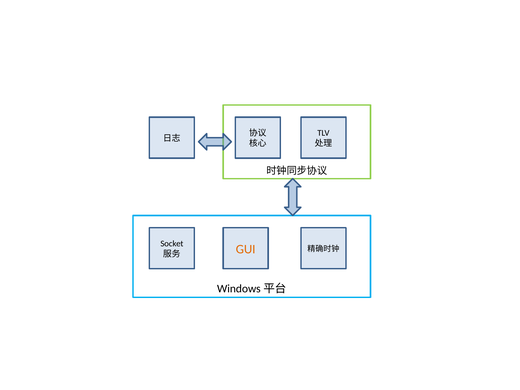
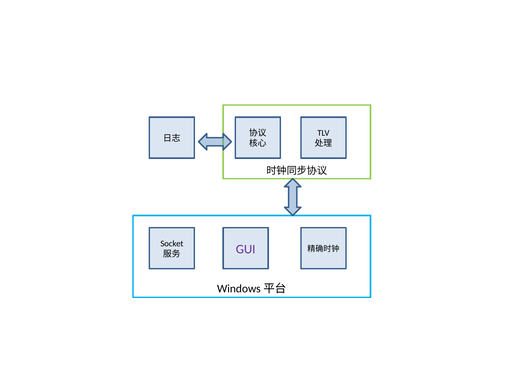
GUI colour: orange -> purple (246, 249)
